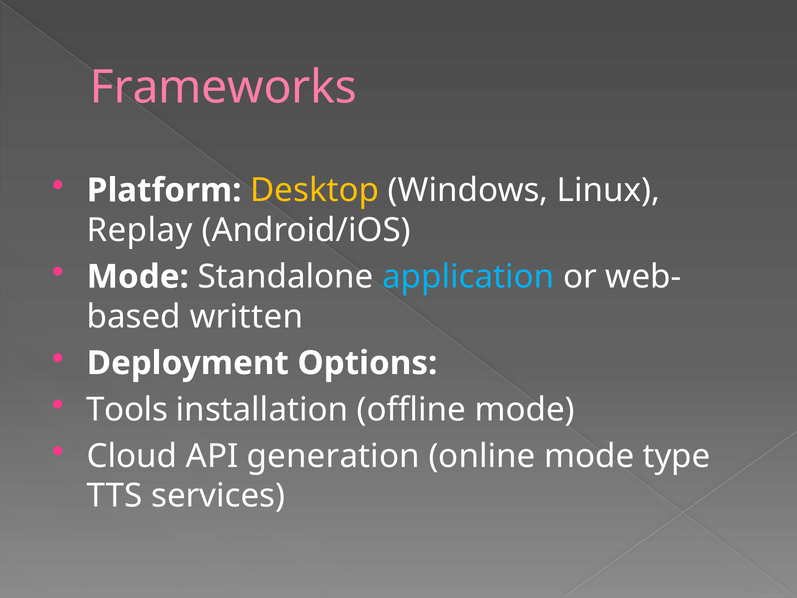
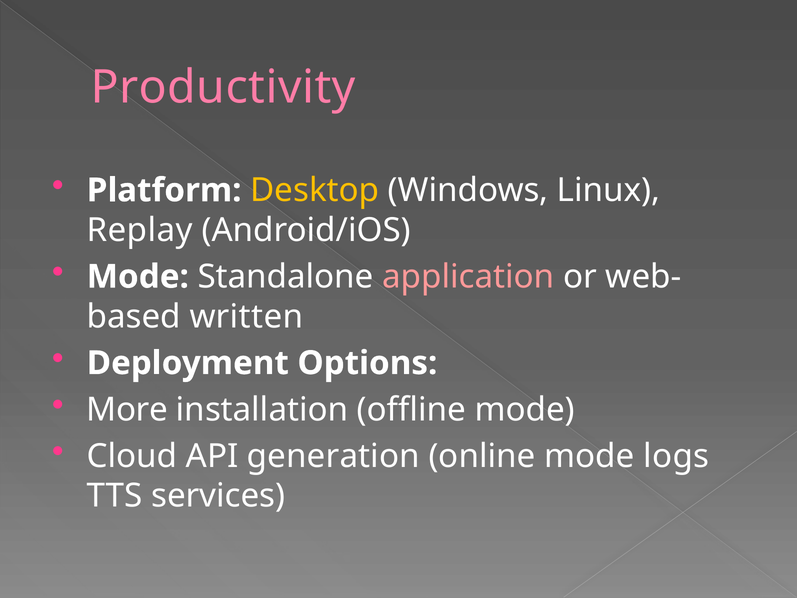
Frameworks: Frameworks -> Productivity (223, 88)
application colour: light blue -> pink (468, 277)
Tools: Tools -> More (127, 409)
type: type -> logs (676, 456)
